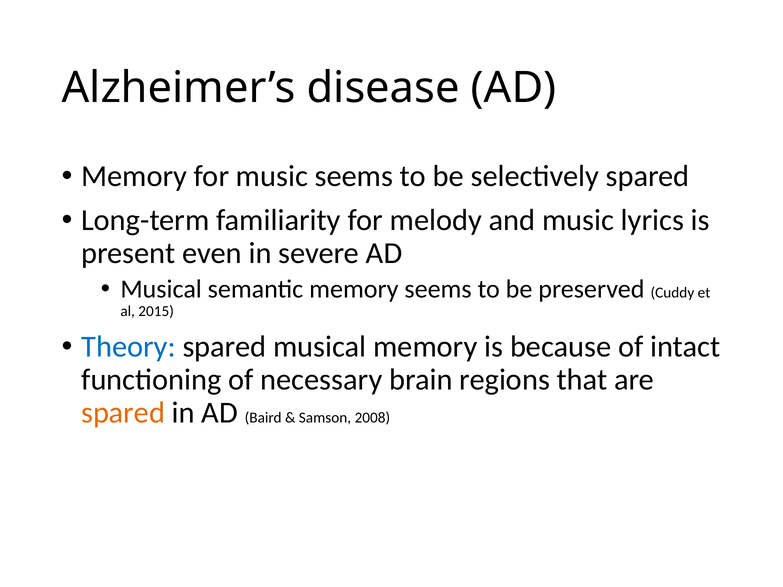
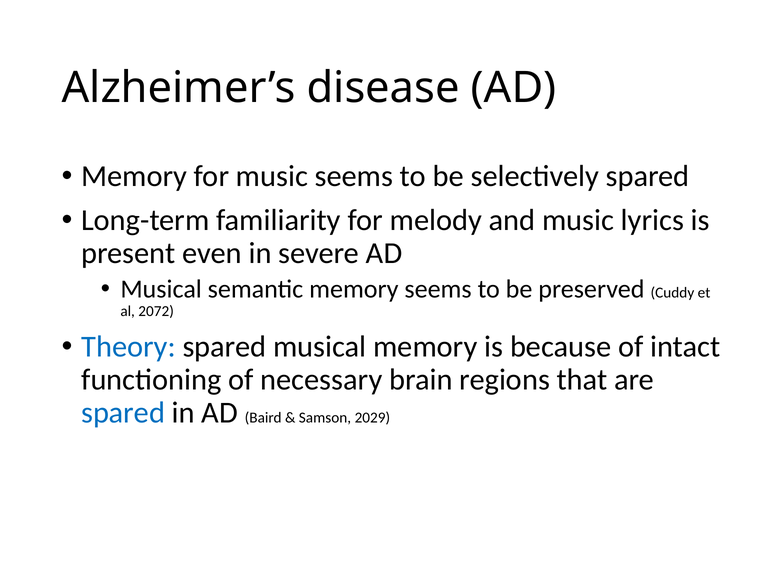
2015: 2015 -> 2072 (156, 312)
spared colour: orange -> blue (123, 413)
2008: 2008 -> 2029 (372, 418)
